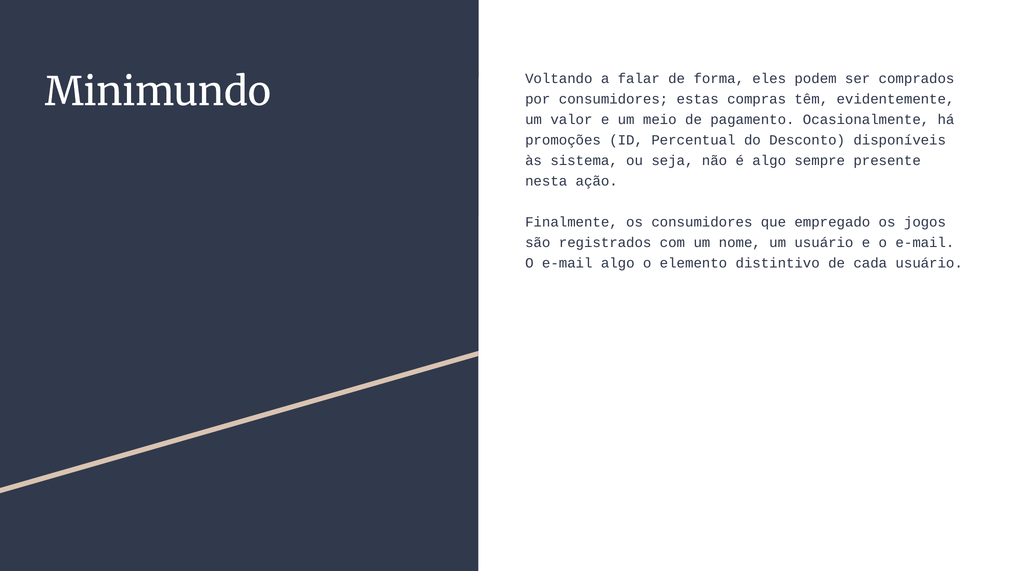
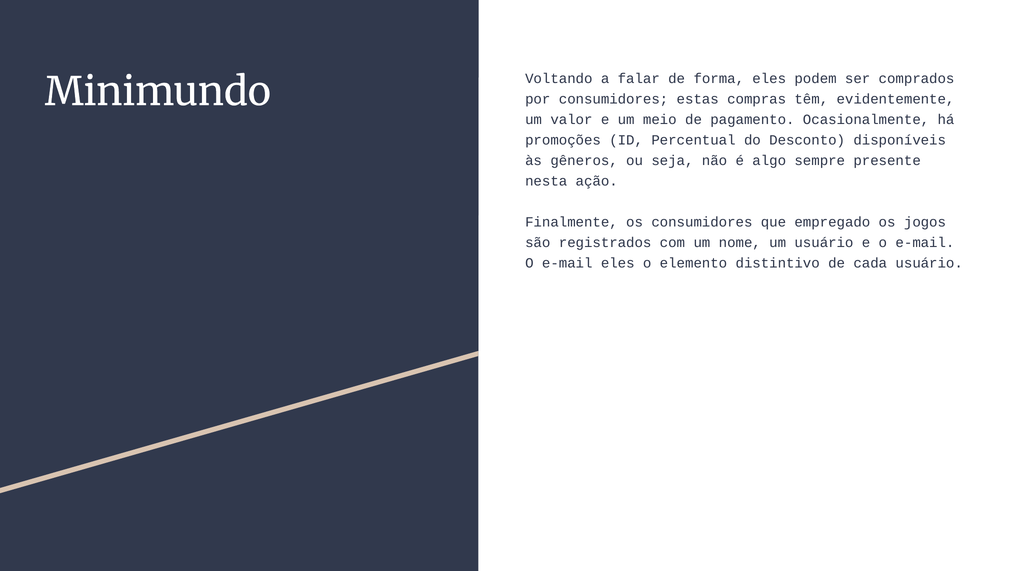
sistema: sistema -> gêneros (584, 161)
e-mail algo: algo -> eles (618, 263)
